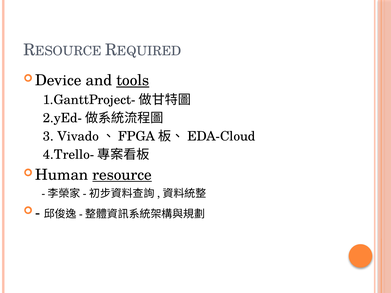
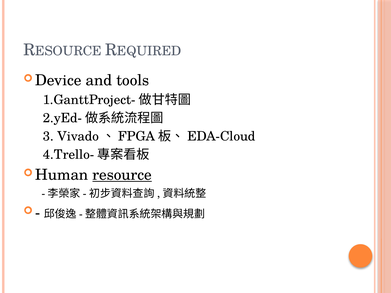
tools underline: present -> none (133, 81)
